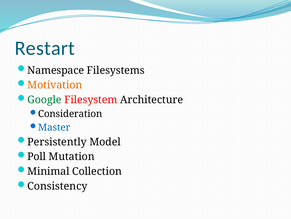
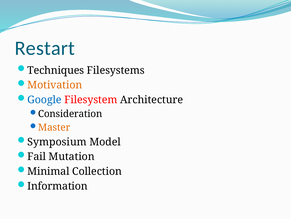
Namespace: Namespace -> Techniques (56, 70)
Google colour: green -> blue (44, 100)
Master colour: blue -> orange (54, 127)
Persistently: Persistently -> Symposium (57, 141)
Poll: Poll -> Fail (37, 156)
Consistency: Consistency -> Information (57, 186)
